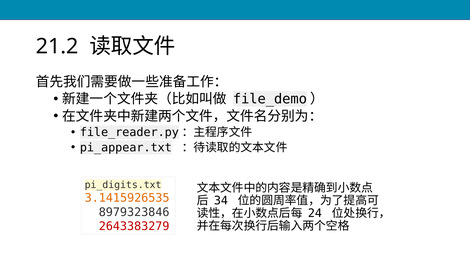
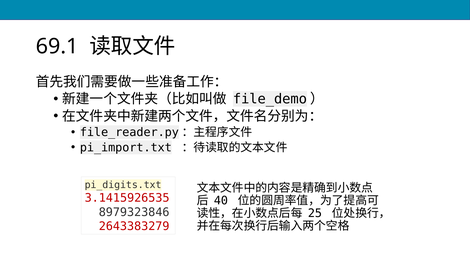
21.2: 21.2 -> 69.1 (57, 47)
pi_appear.txt: pi_appear.txt -> pi_import.txt (126, 148)
3.1415926535 colour: orange -> red (127, 198)
34: 34 -> 40 (221, 201)
24: 24 -> 25 (315, 214)
